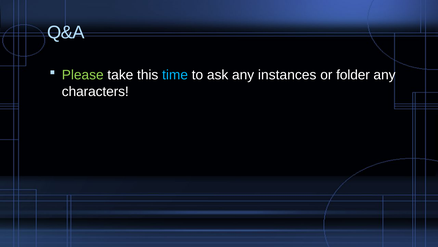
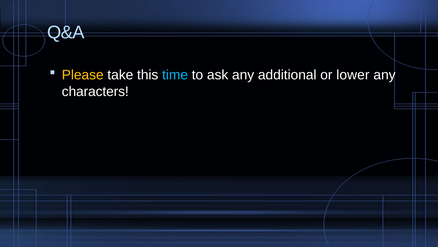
Please colour: light green -> yellow (83, 75)
instances: instances -> additional (287, 75)
folder: folder -> lower (353, 75)
